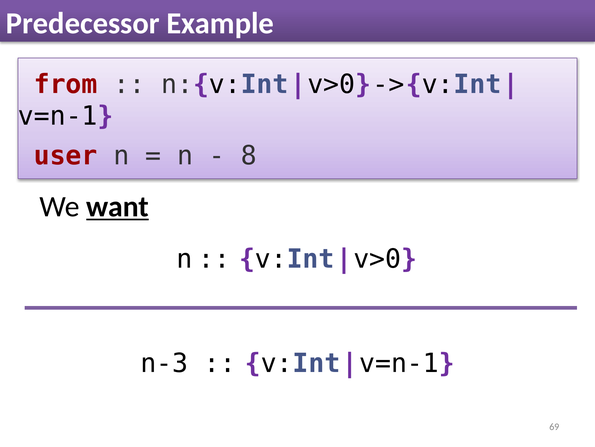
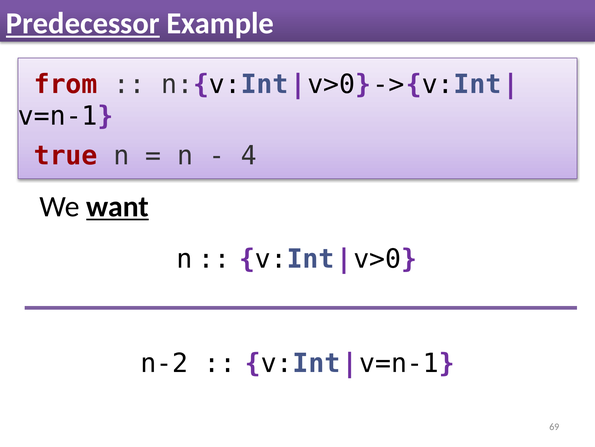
Predecessor underline: none -> present (83, 23)
user: user -> true (66, 156)
8: 8 -> 4 (249, 156)
n-3: n-3 -> n-2 (164, 363)
